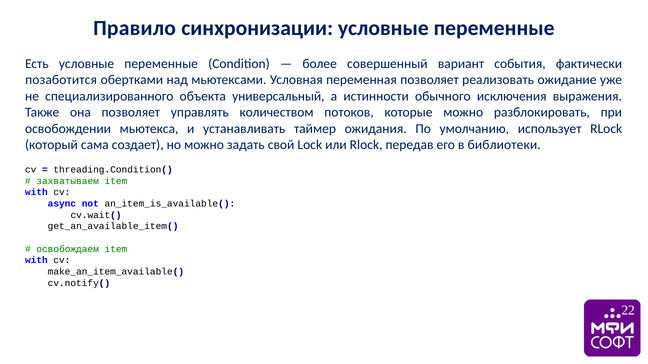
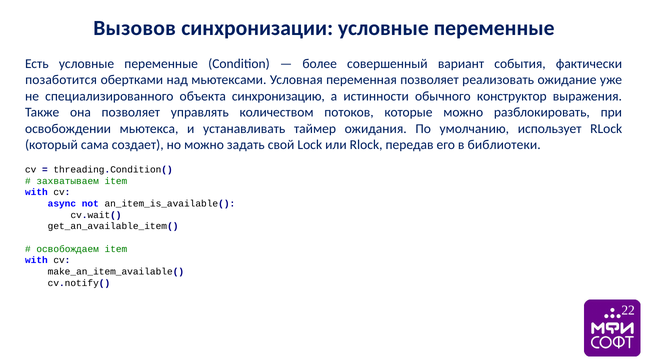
Правило: Правило -> Вызовов (135, 28)
универсальный: универсальный -> синхронизацию (278, 96)
исключения: исключения -> конструктор (512, 96)
